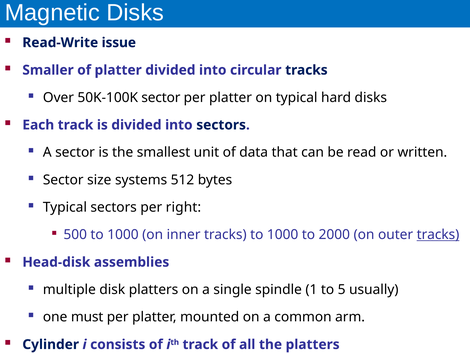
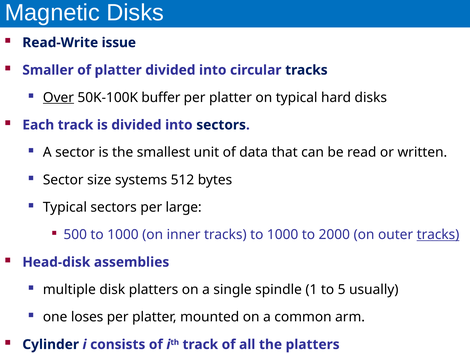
Over underline: none -> present (58, 97)
50K-100K sector: sector -> buffer (161, 97)
right: right -> large (184, 207)
must: must -> loses (87, 317)
